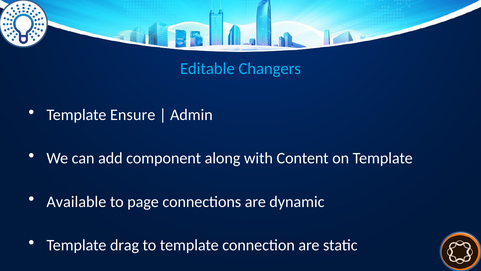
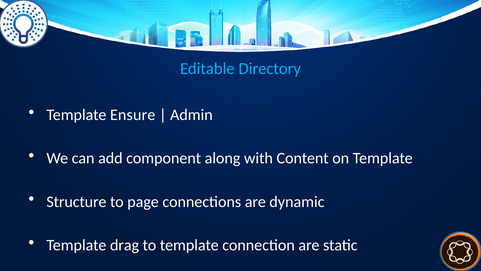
Changers: Changers -> Directory (270, 69)
Available: Available -> Structure (76, 201)
